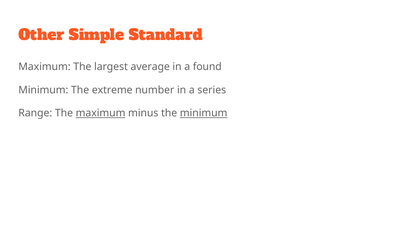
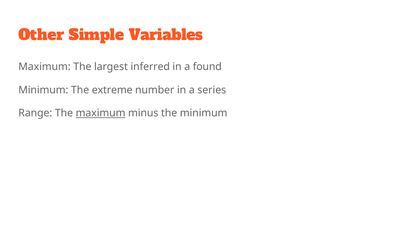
Standard: Standard -> Variables (166, 35)
average: average -> inferred (150, 67)
minimum underline: present -> none (204, 113)
